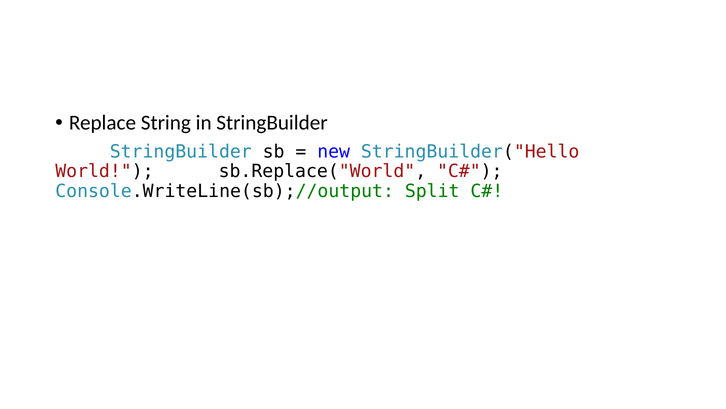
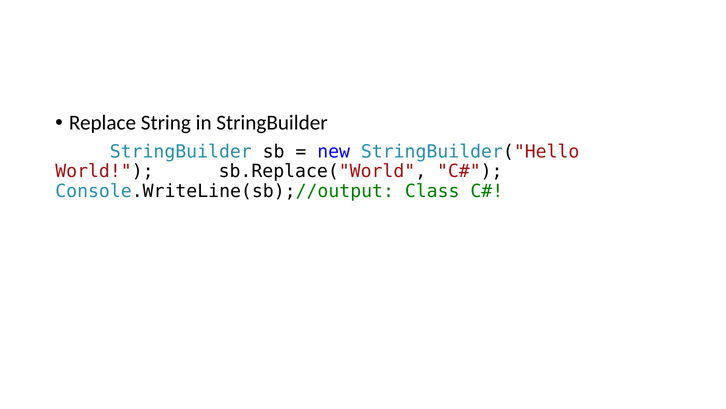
Split: Split -> Class (432, 191)
